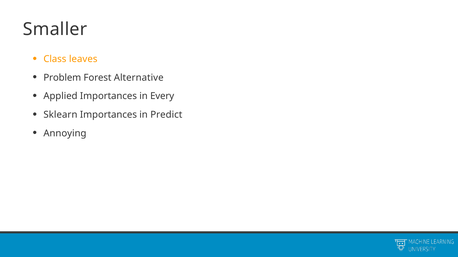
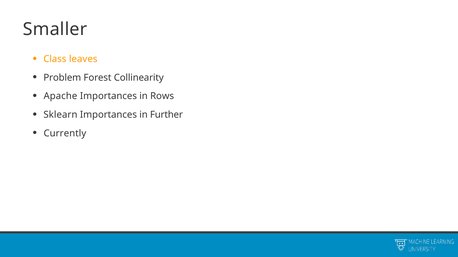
Alternative: Alternative -> Collinearity (139, 78)
Applied: Applied -> Apache (60, 96)
Every: Every -> Rows (162, 96)
Predict: Predict -> Further (166, 115)
Annoying: Annoying -> Currently (65, 134)
